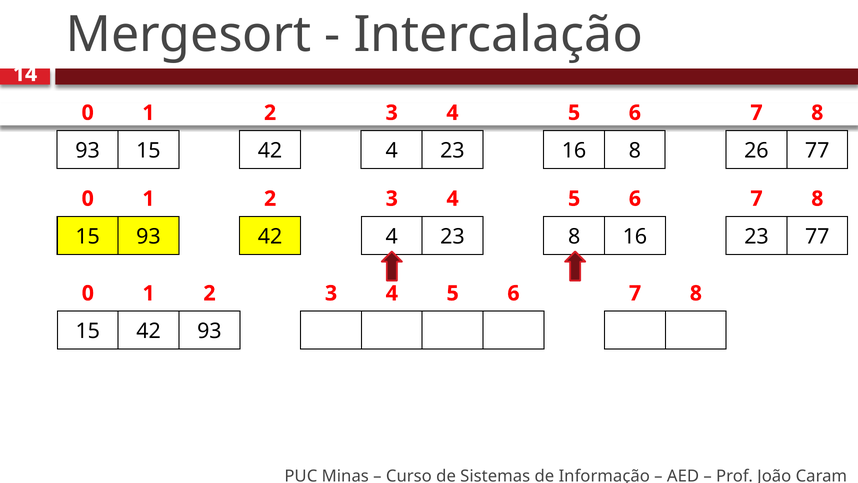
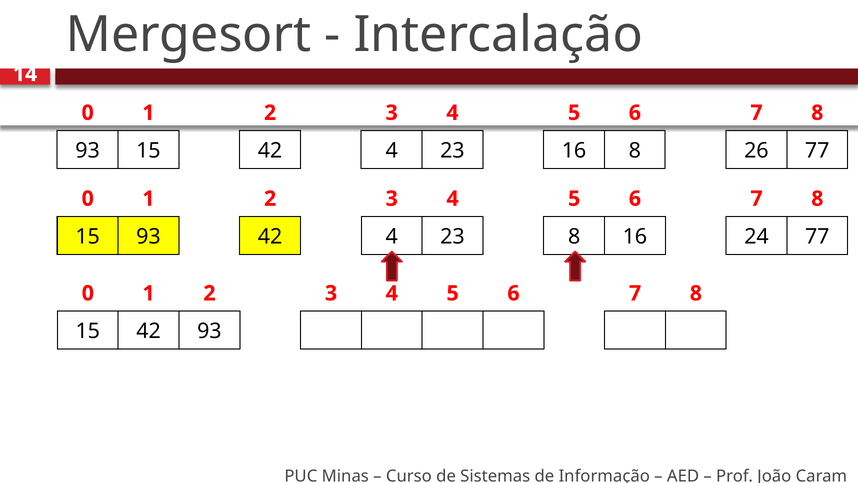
16 23: 23 -> 24 (757, 236)
